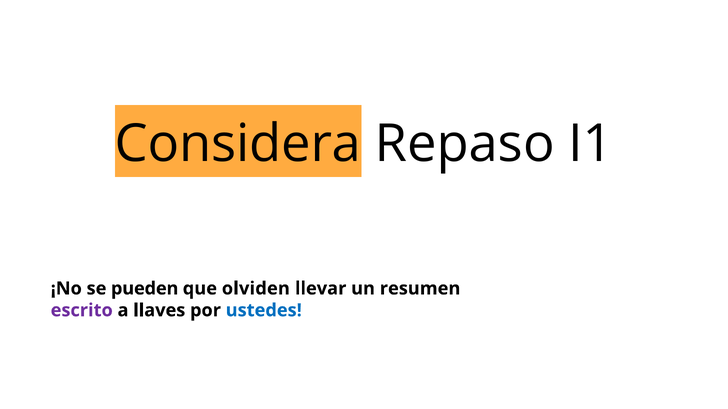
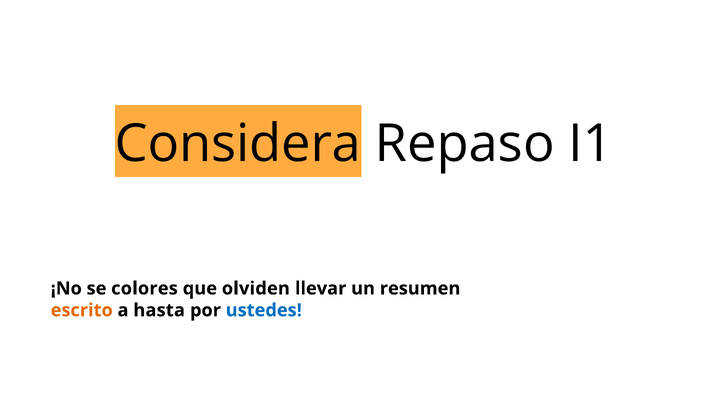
pueden: pueden -> colores (144, 289)
escrito colour: purple -> orange (82, 311)
llaves: llaves -> hasta (159, 311)
